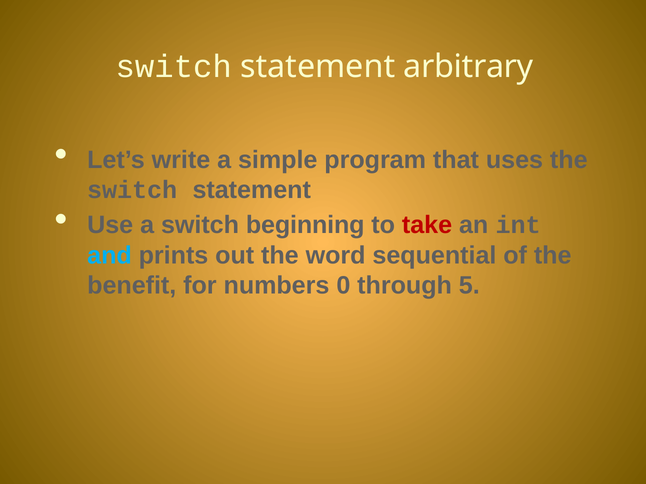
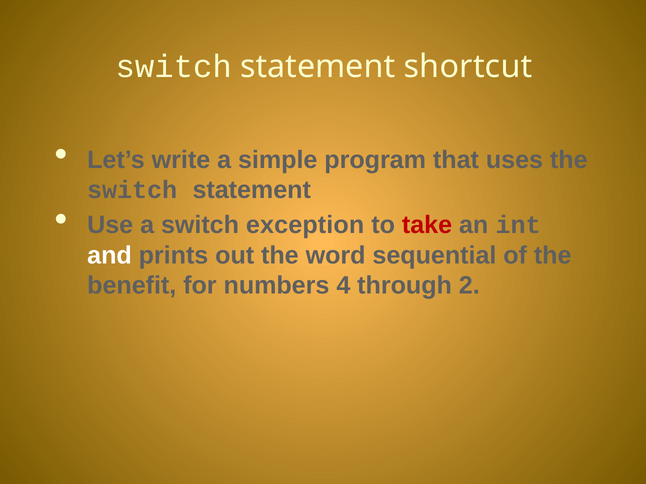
arbitrary: arbitrary -> shortcut (468, 67)
beginning: beginning -> exception (305, 225)
and colour: light blue -> white (109, 256)
0: 0 -> 4 (343, 286)
5: 5 -> 2 (469, 286)
